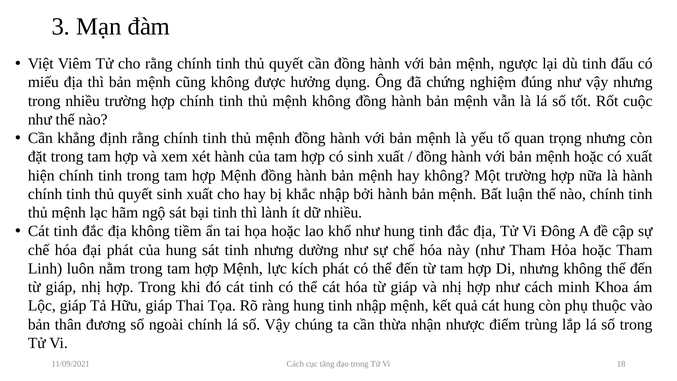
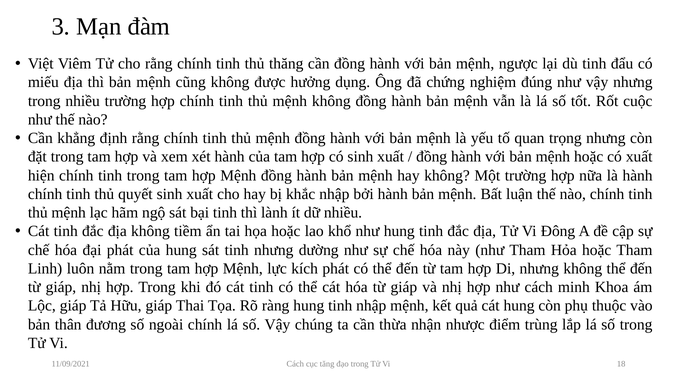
quyết: quyết -> thăng (286, 64)
